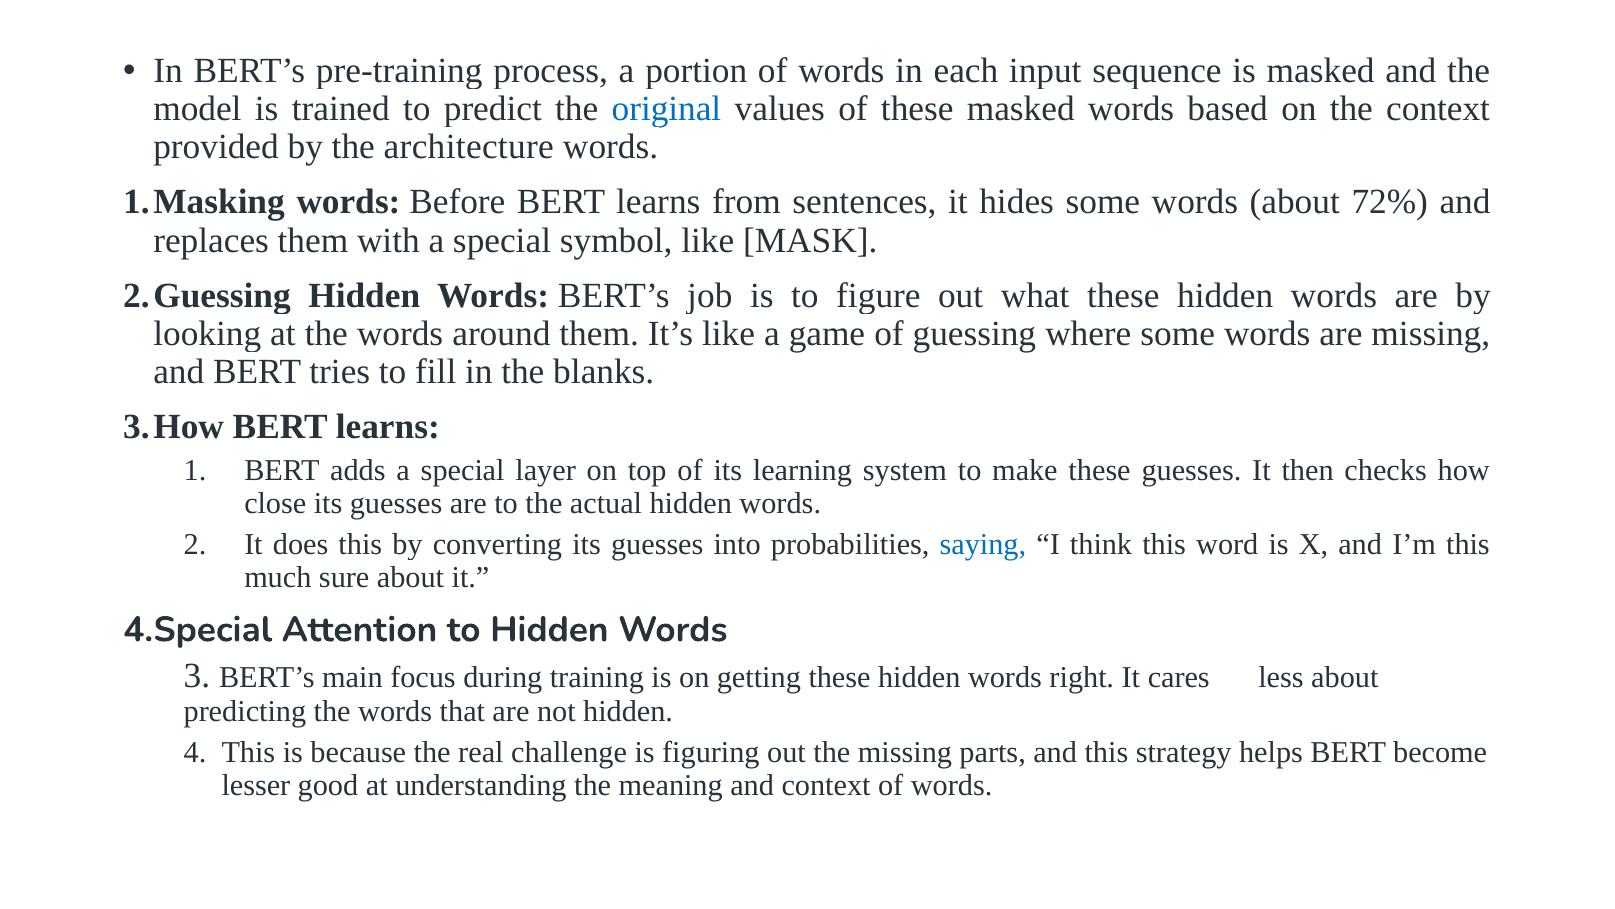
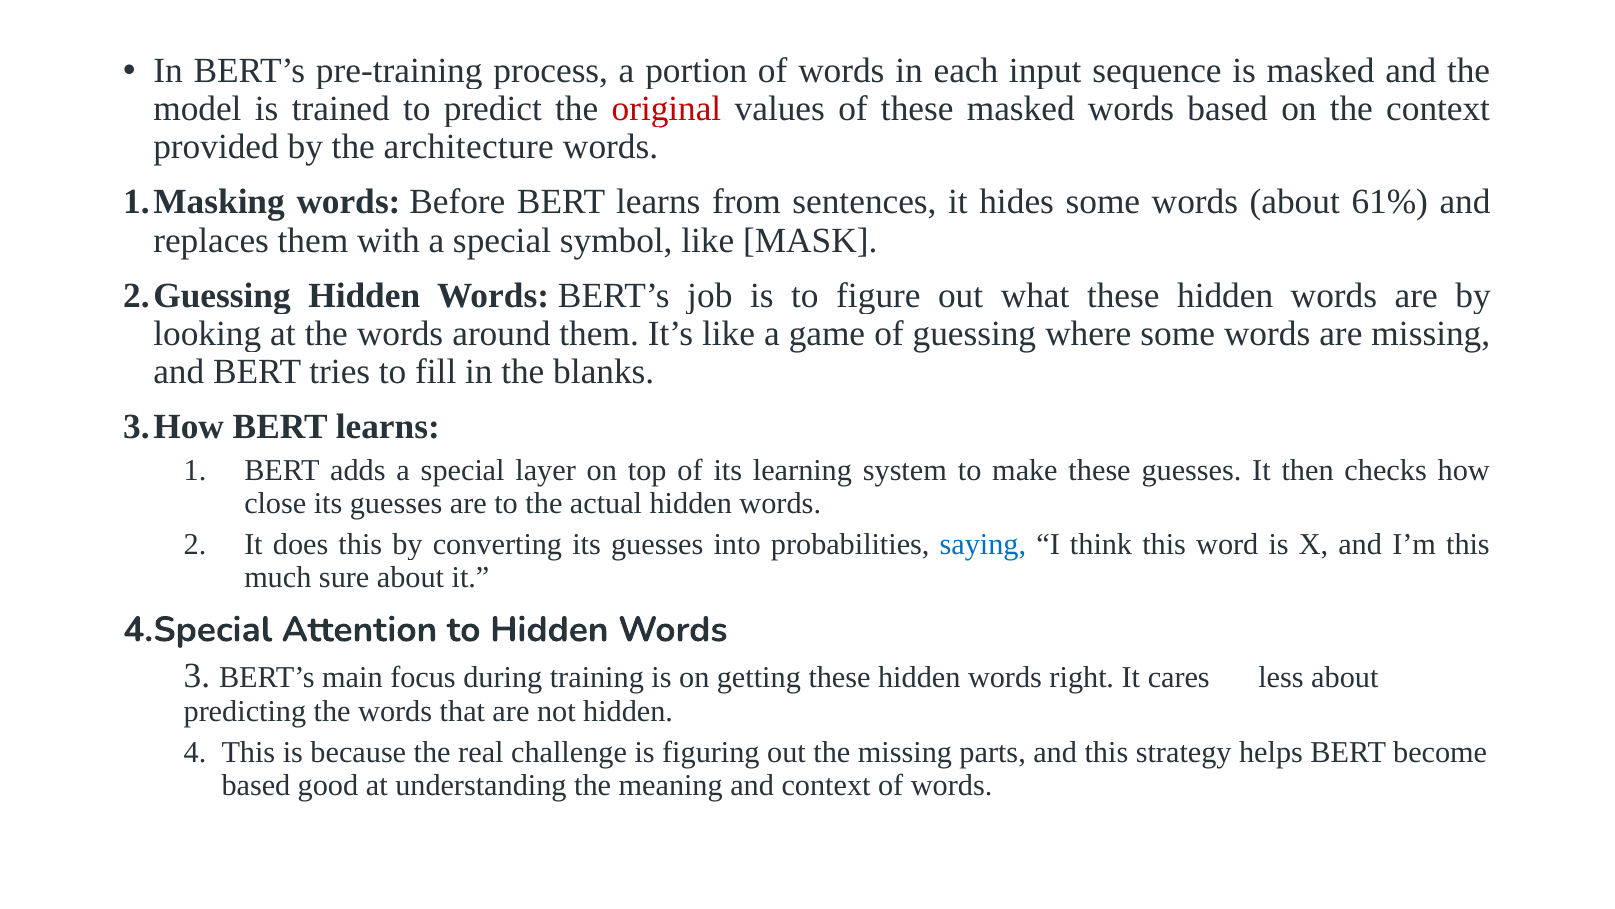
original colour: blue -> red (666, 109)
72%: 72% -> 61% (1390, 202)
lesser: lesser -> based (256, 785)
